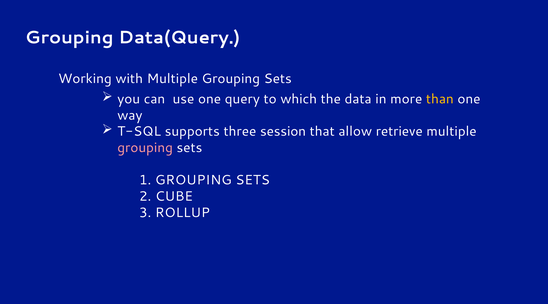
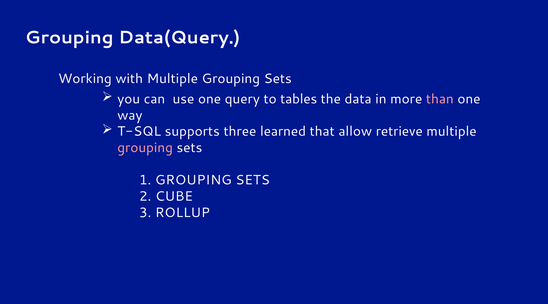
which: which -> tables (299, 99)
than colour: yellow -> pink (440, 99)
session: session -> learned (283, 132)
